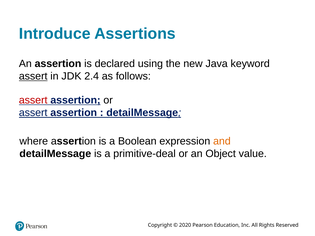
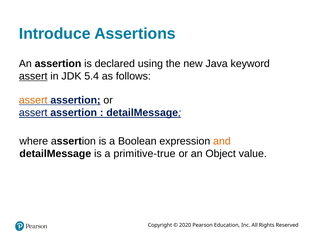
2.4: 2.4 -> 5.4 (92, 76)
assert colour: red -> orange (33, 100)
primitive-deal: primitive-deal -> primitive-true (144, 154)
